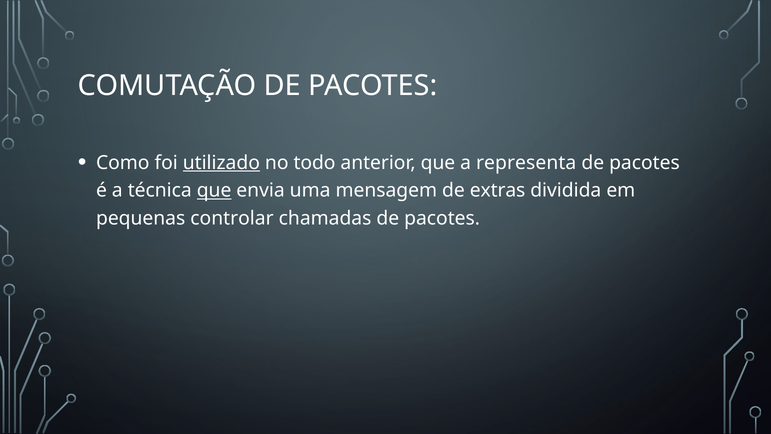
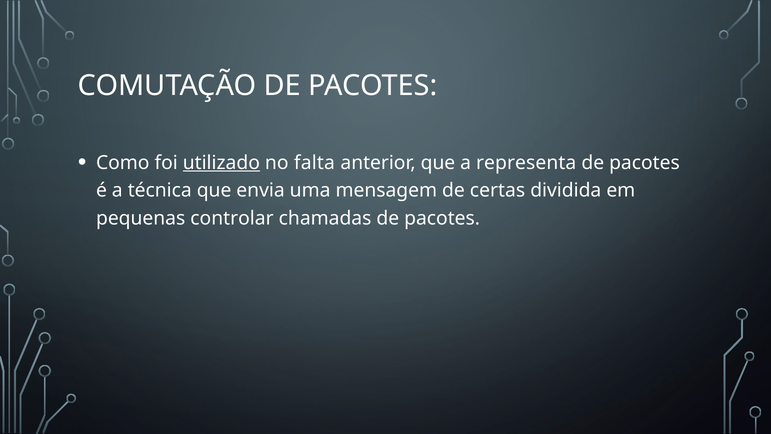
todo: todo -> falta (314, 163)
que underline: present -> none (214, 190)
extras: extras -> certas (498, 190)
